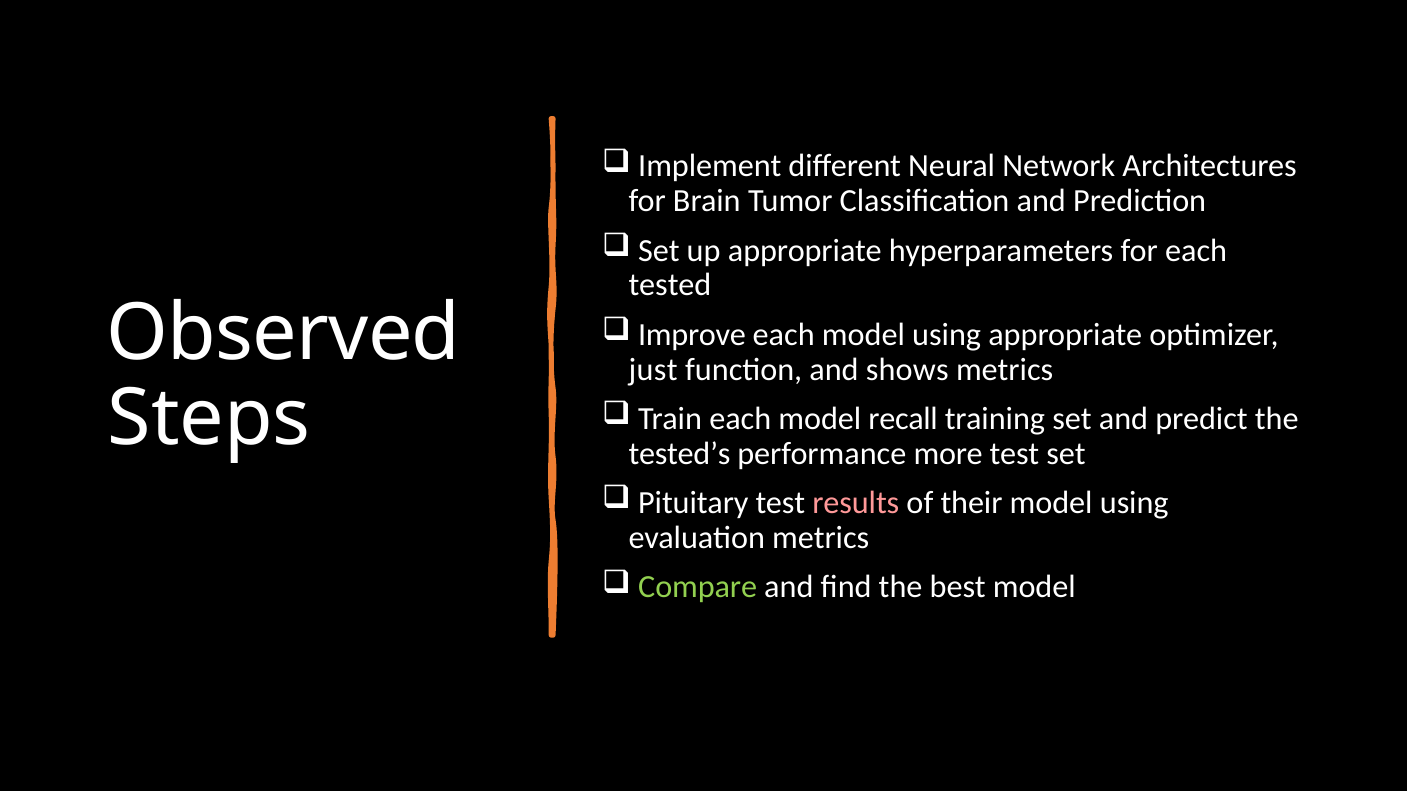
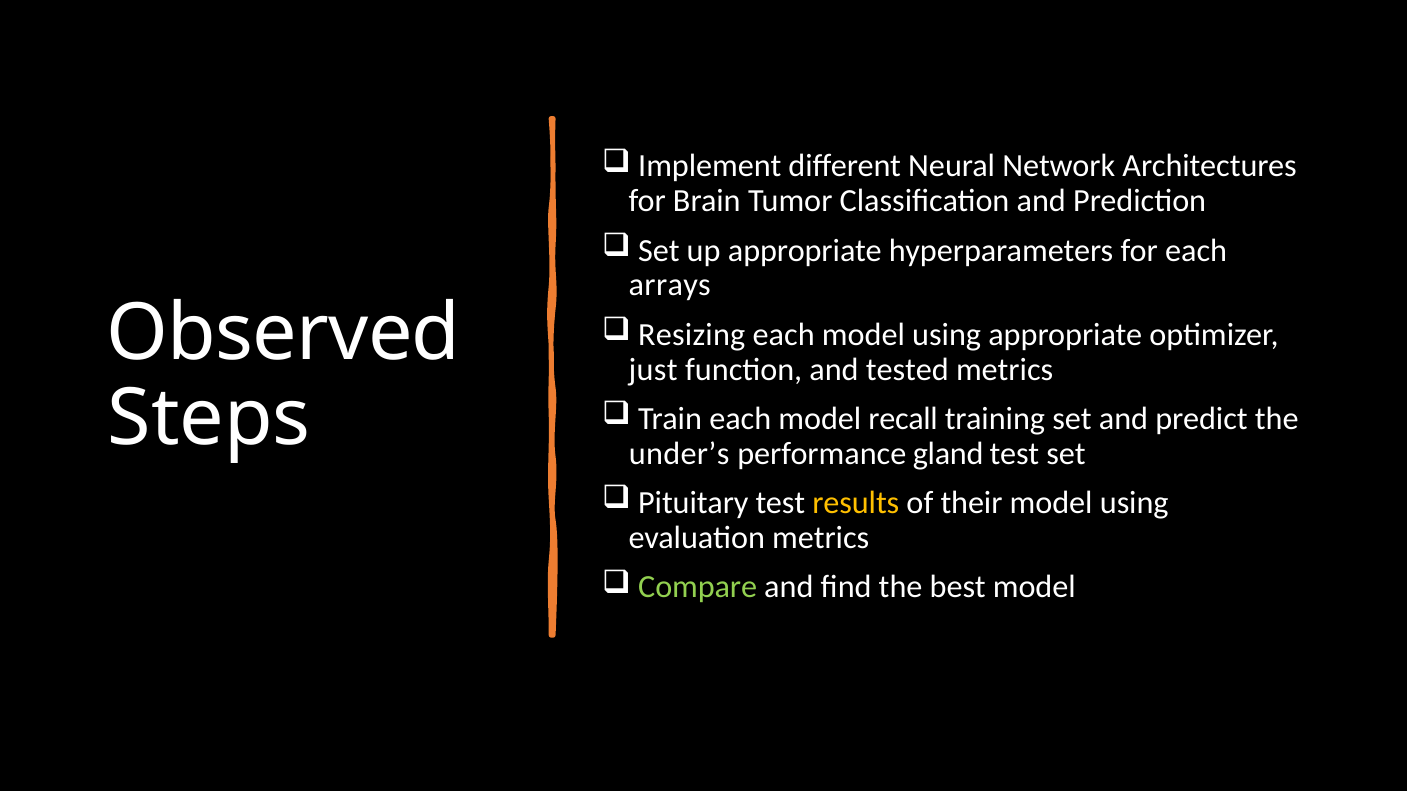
tested: tested -> arrays (670, 285)
Improve: Improve -> Resizing (692, 335)
shows: shows -> tested (907, 370)
tested’s: tested’s -> under’s (679, 454)
more: more -> gland (948, 454)
results colour: pink -> yellow (856, 503)
